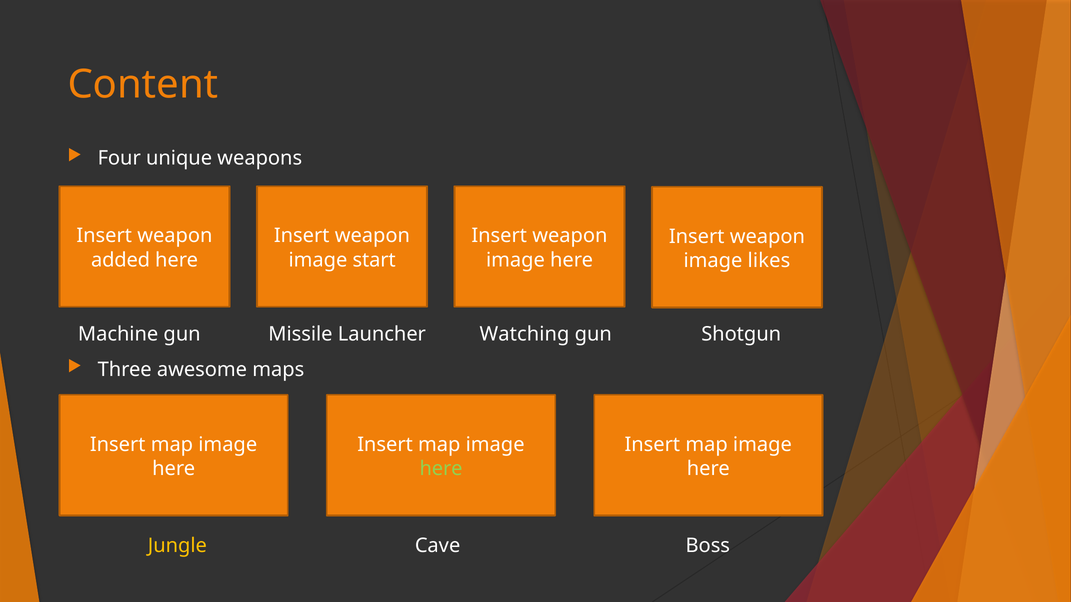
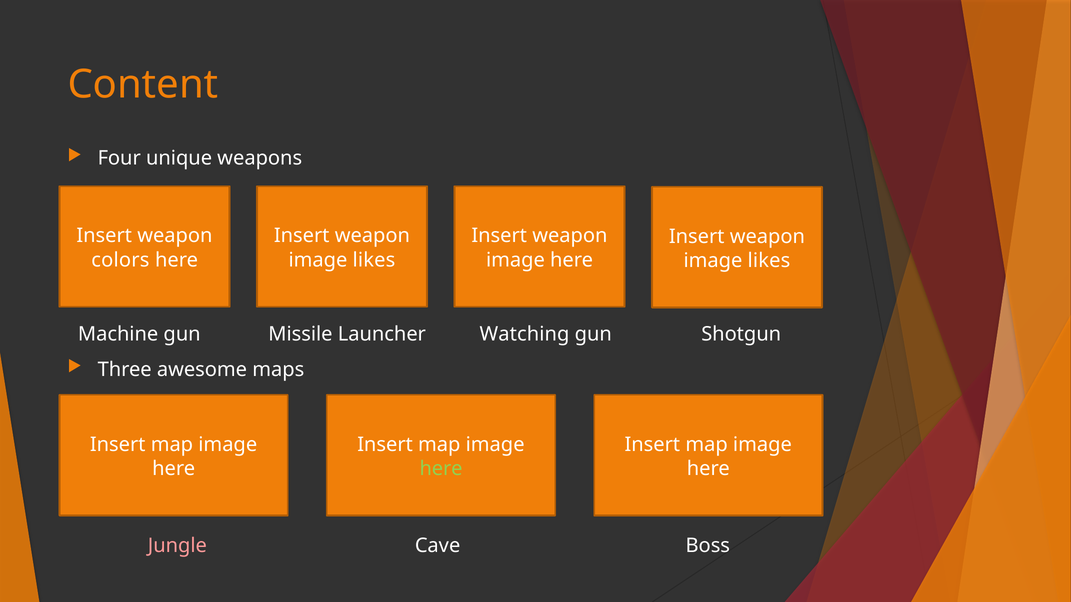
added: added -> colors (120, 260)
start: start -> likes (374, 260)
Jungle colour: yellow -> pink (177, 546)
